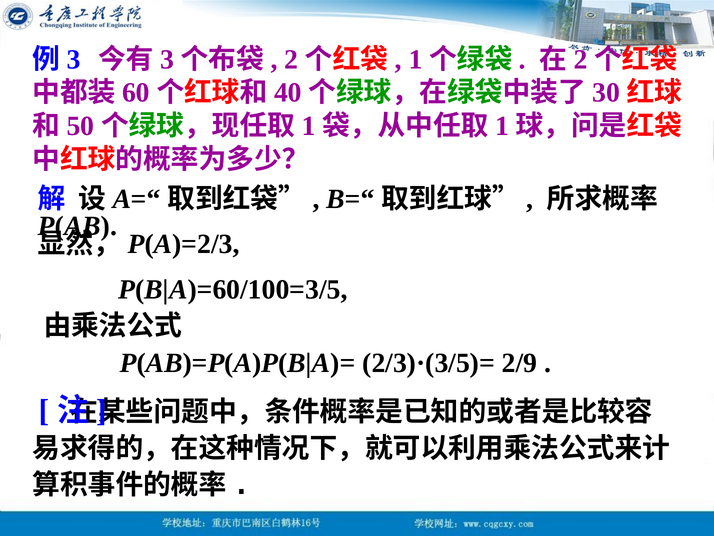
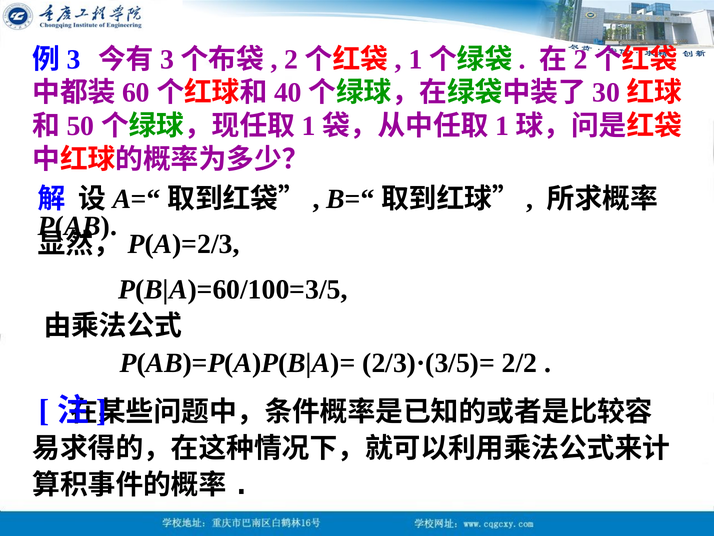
2/9: 2/9 -> 2/2 (520, 363)
